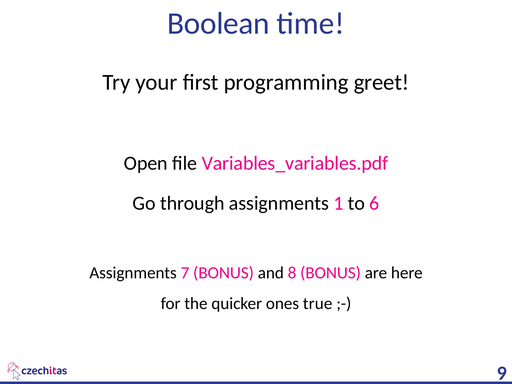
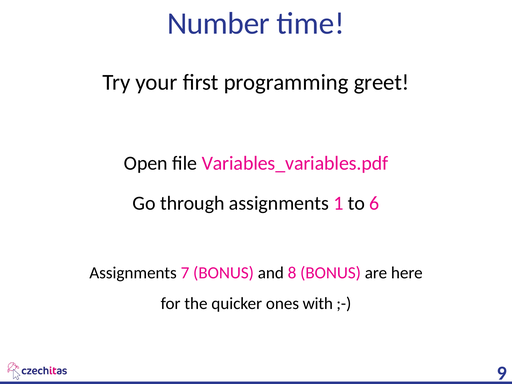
Boolean: Boolean -> Number (218, 24)
true: true -> with (318, 304)
